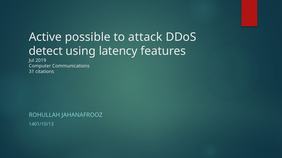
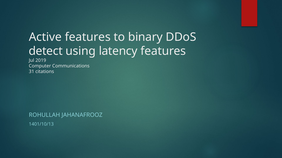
Active possible: possible -> features (88, 37)
attack: attack -> binary (145, 37)
